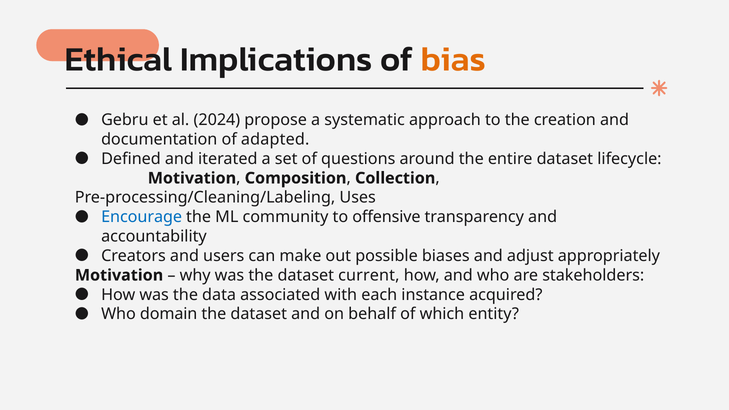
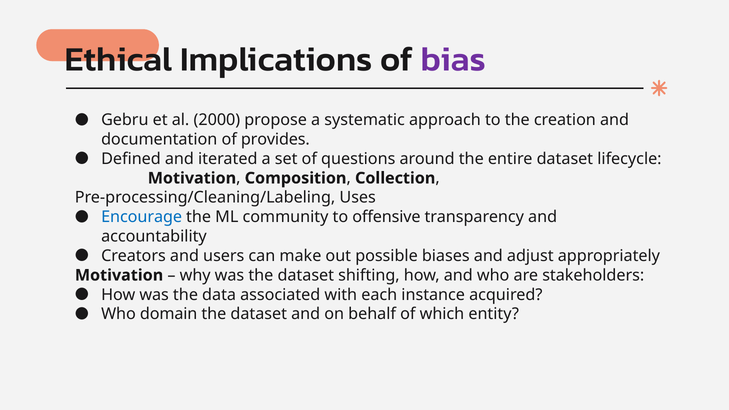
bias colour: orange -> purple (453, 59)
2024: 2024 -> 2000 (217, 120)
adapted: adapted -> provides (275, 139)
current: current -> shifting (369, 275)
